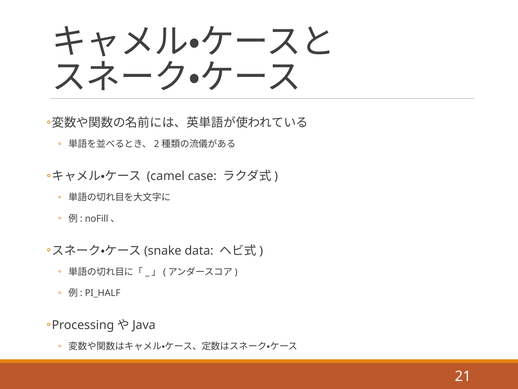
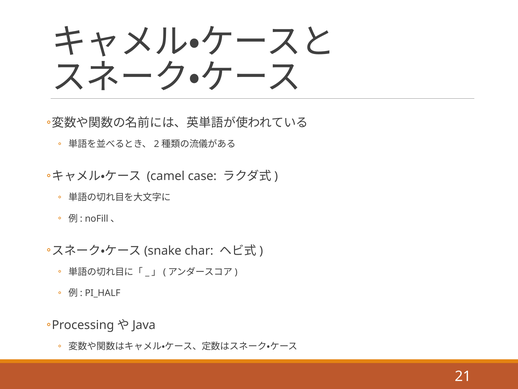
data: data -> char (199, 250)
